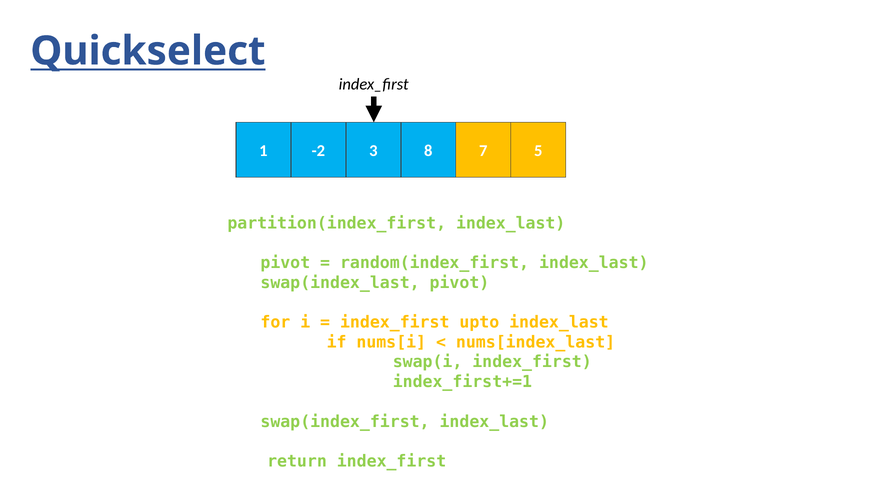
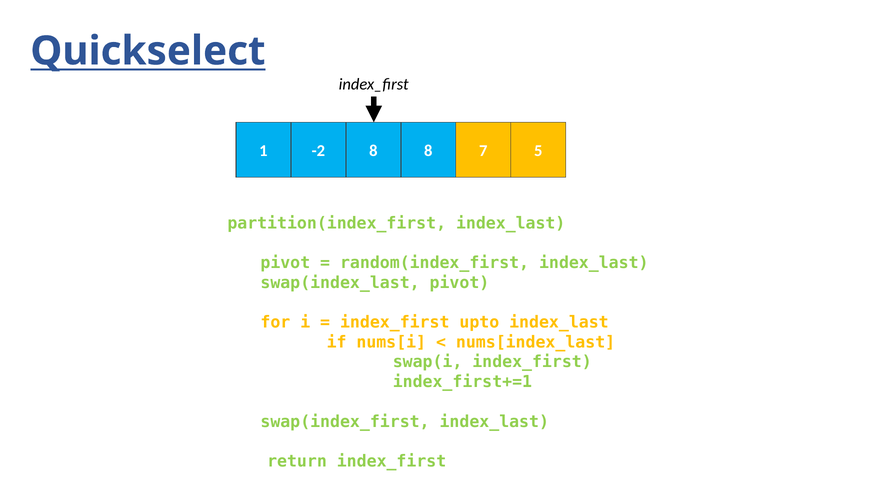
-2 3: 3 -> 8 (373, 151)
